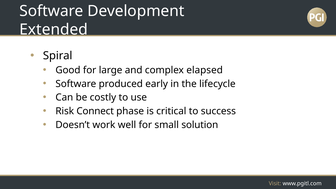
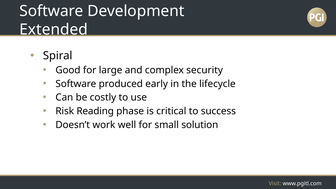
elapsed: elapsed -> security (205, 70)
Connect: Connect -> Reading (95, 111)
